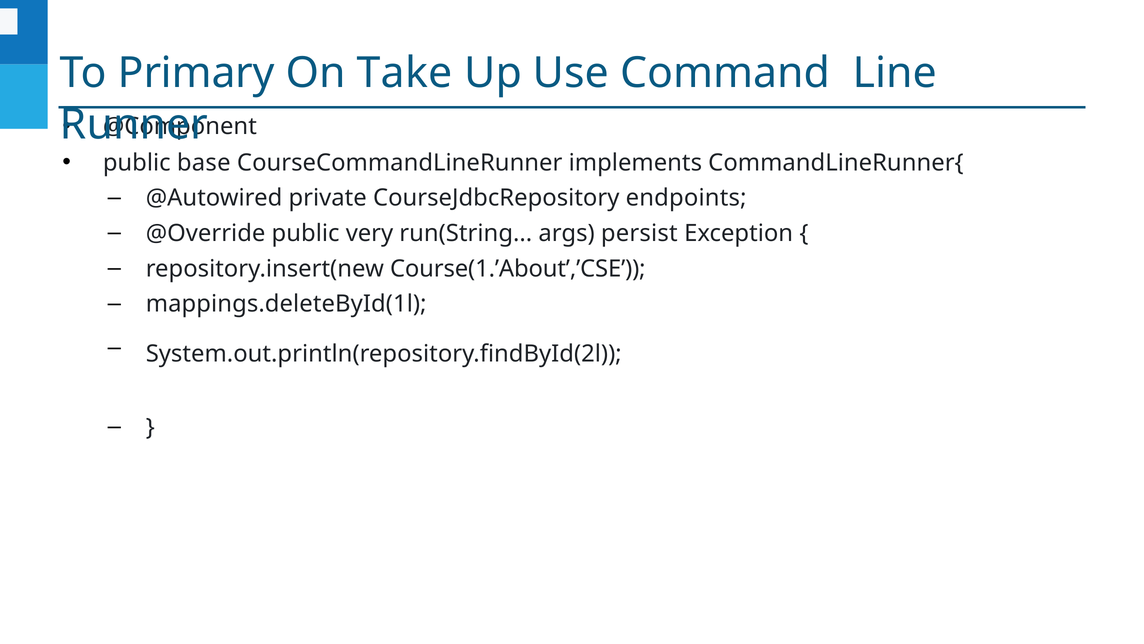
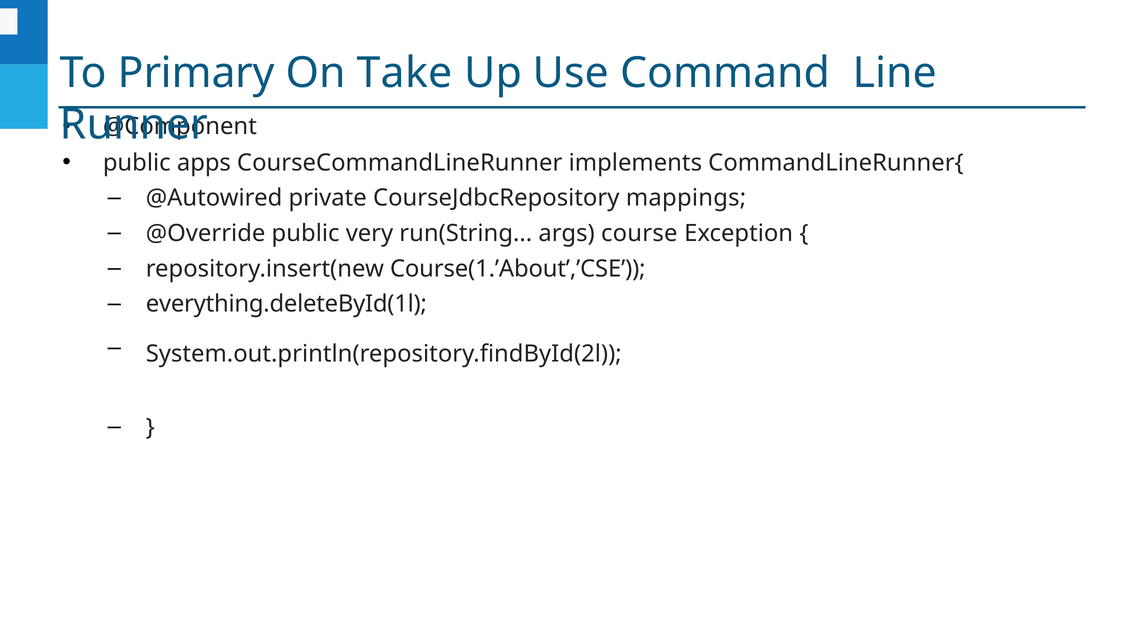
base: base -> apps (204, 163)
endpoints: endpoints -> mappings (686, 198)
persist: persist -> course (639, 233)
mappings.deleteById(1l: mappings.deleteById(1l -> everything.deleteById(1l (286, 304)
